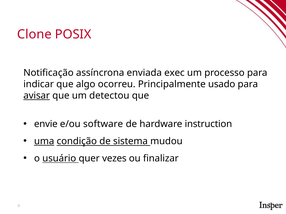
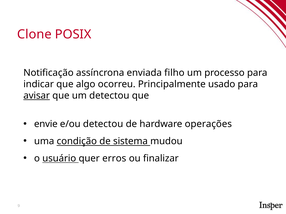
exec: exec -> filho (174, 73)
e/ou software: software -> detectou (103, 124)
instruction: instruction -> operações (208, 124)
uma underline: present -> none (44, 142)
vezes: vezes -> erros (114, 159)
